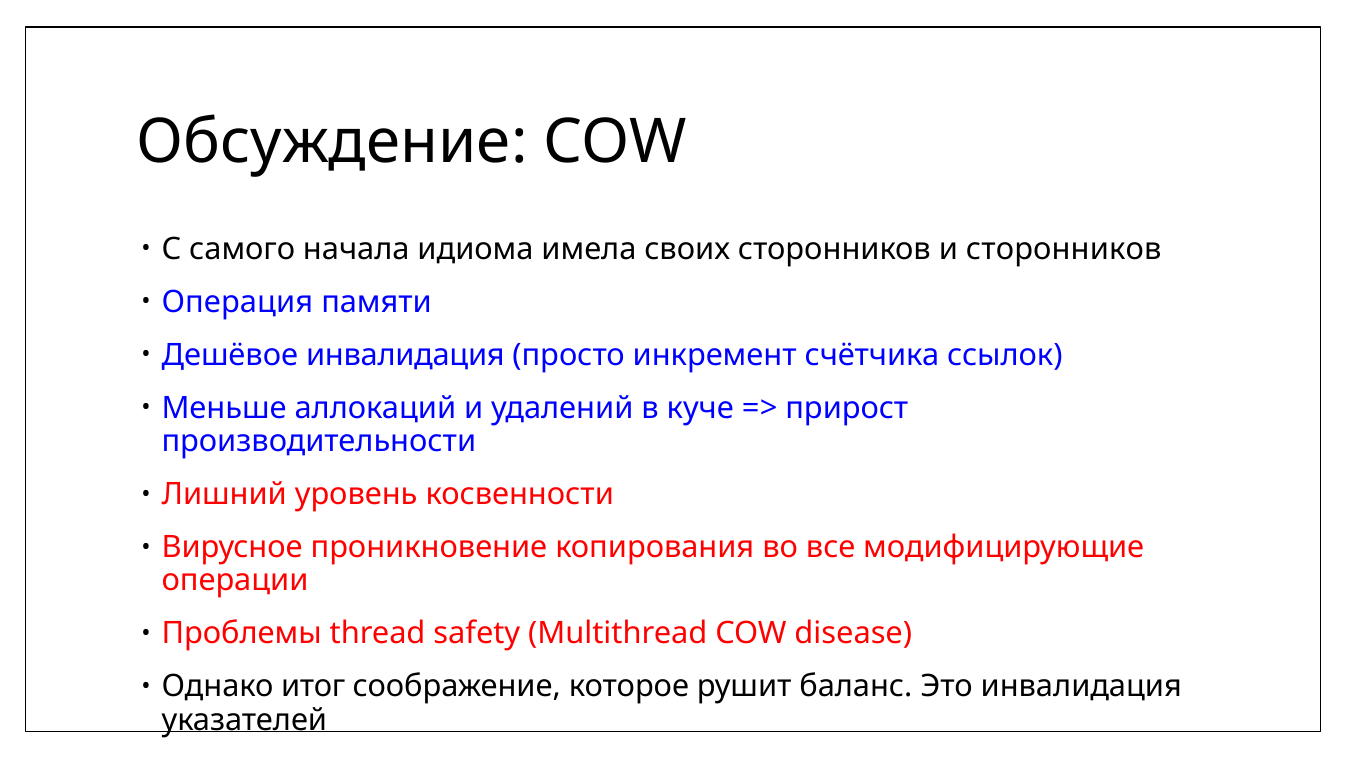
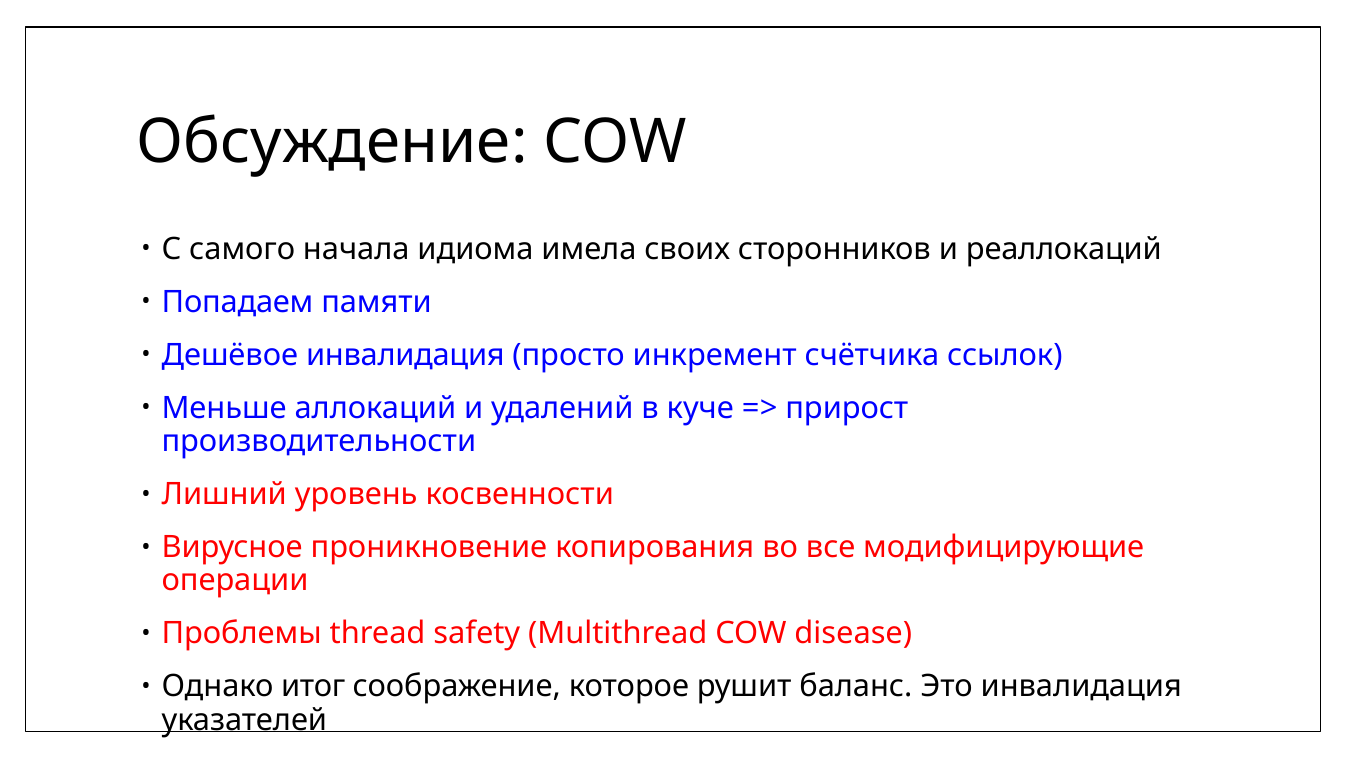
и сторонников: сторонников -> реаллокаций (1064, 249)
Операция: Операция -> Попадаем (238, 302)
